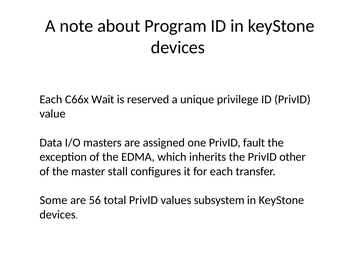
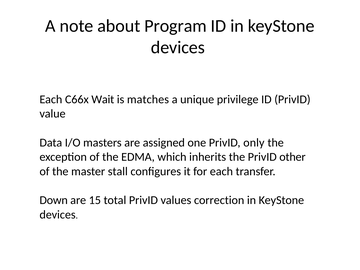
reserved: reserved -> matches (148, 99)
fault: fault -> only (254, 143)
Some: Some -> Down (54, 200)
56: 56 -> 15 (95, 200)
subsystem: subsystem -> correction (219, 200)
